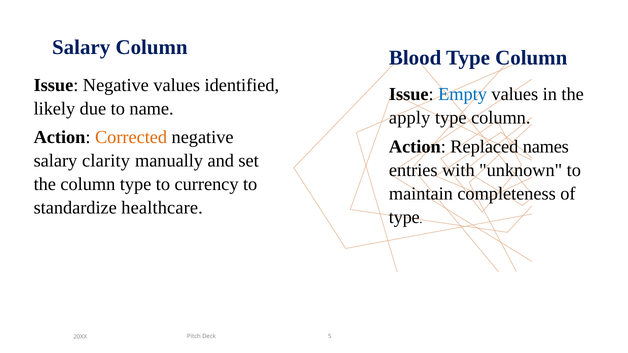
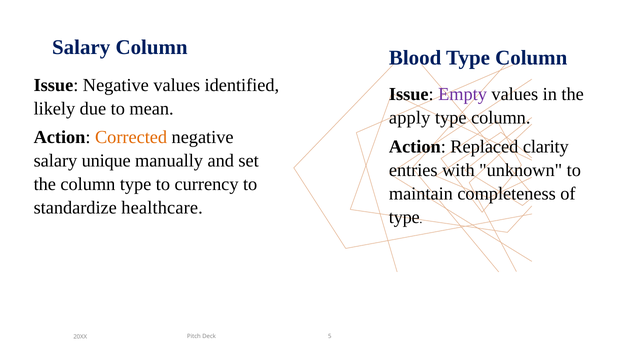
Empty colour: blue -> purple (463, 94)
name: name -> mean (152, 109)
names: names -> clarity (546, 147)
clarity: clarity -> unique (106, 161)
